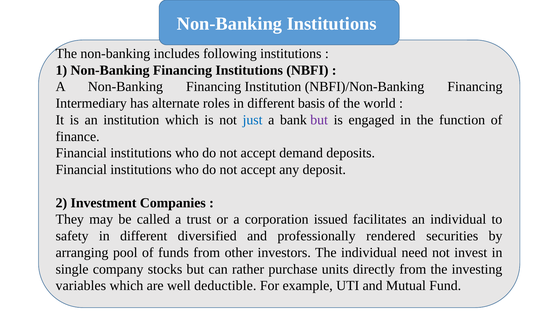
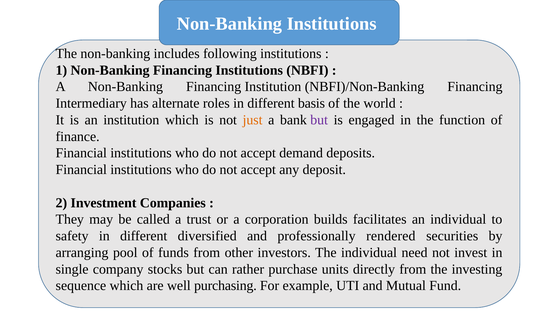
just colour: blue -> orange (253, 120)
issued: issued -> builds (331, 219)
variables: variables -> sequence (81, 285)
deductible: deductible -> purchasing (225, 285)
